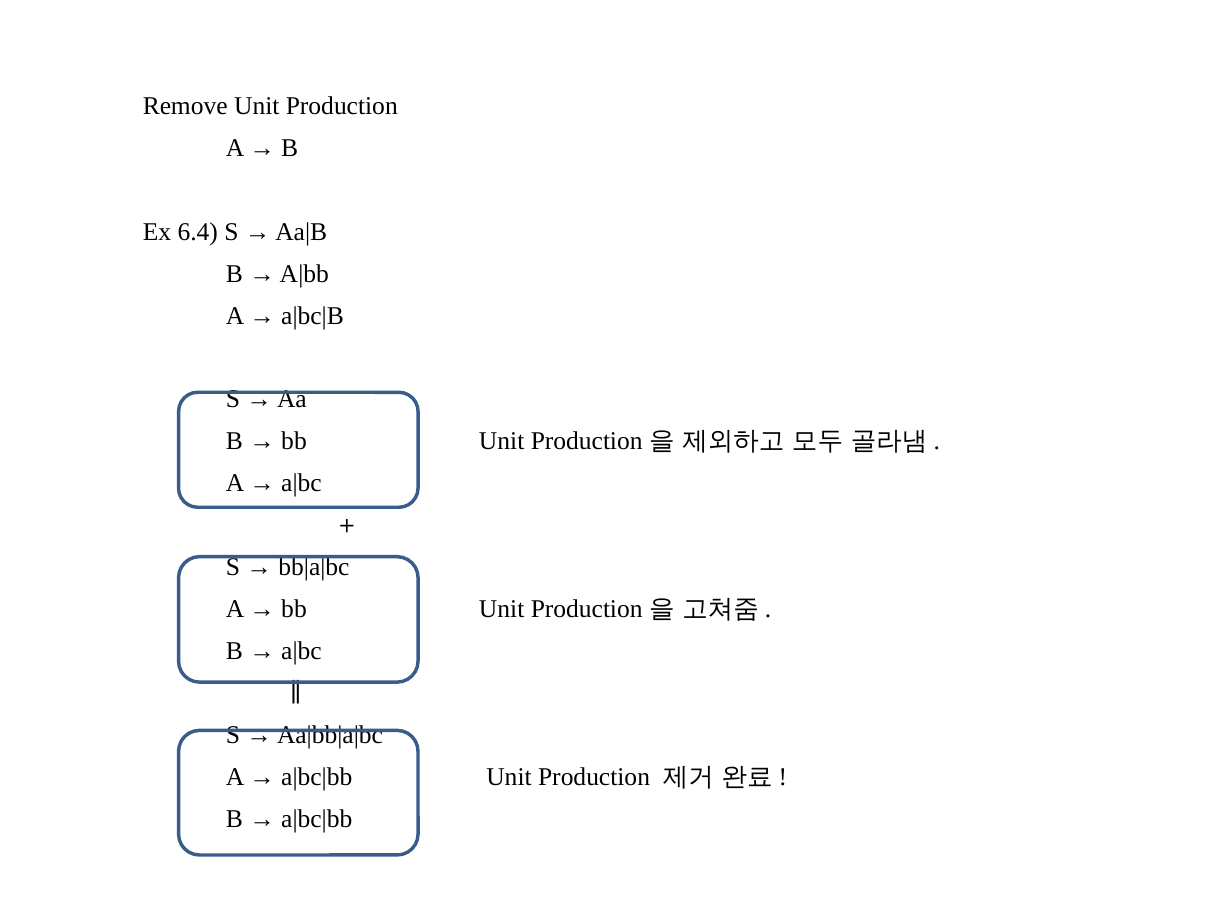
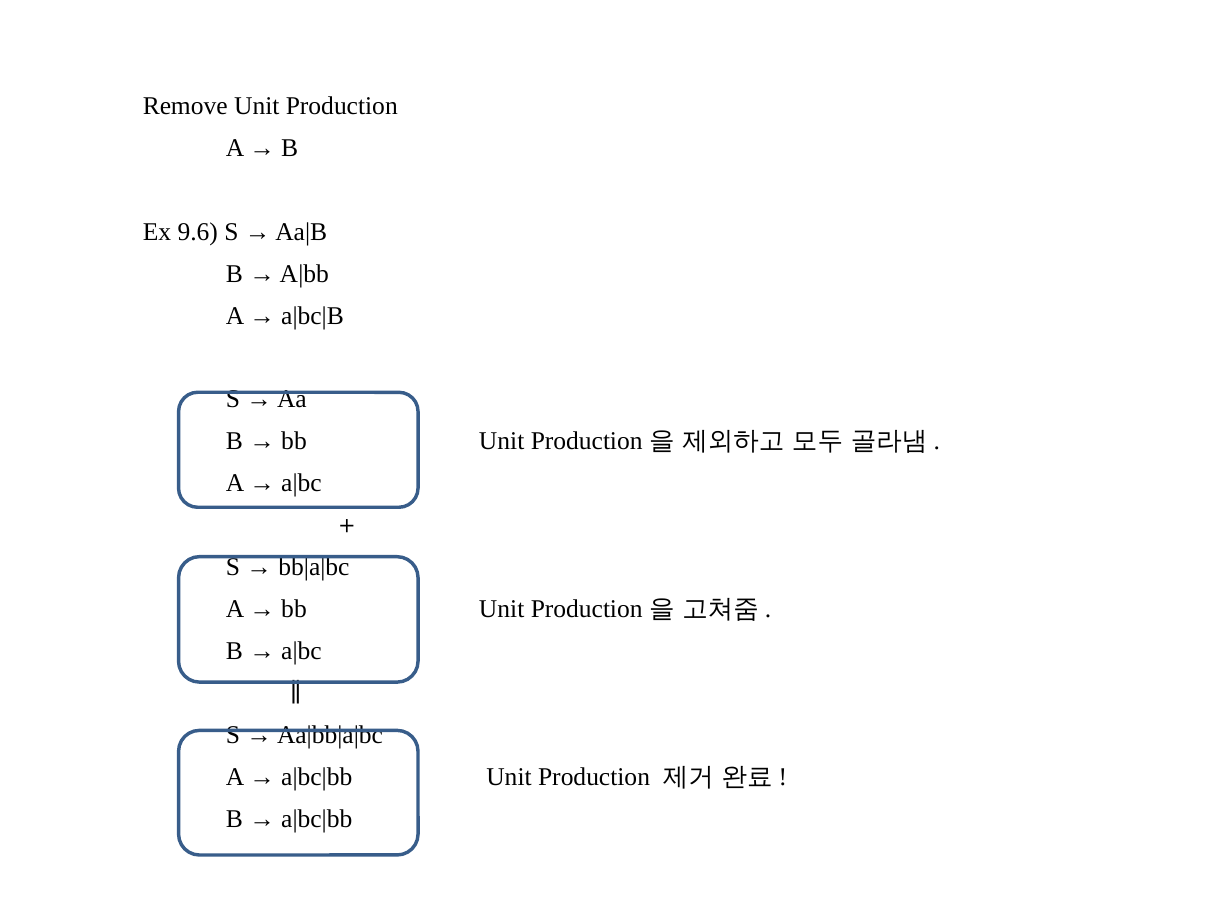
6.4: 6.4 -> 9.6 (198, 232)
